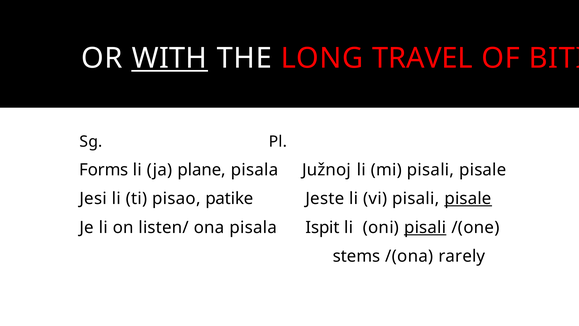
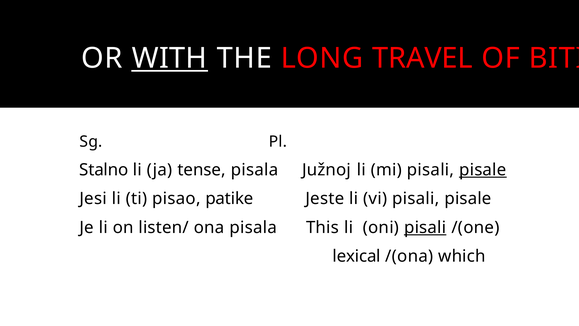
Forms: Forms -> Stalno (104, 170)
plane: plane -> tense (202, 170)
pisale underline: none -> present (483, 170)
pisale underline: present -> none (468, 198)
Ispit: Ispit -> This (322, 227)
stems: stems -> lexical (357, 256)
rarely: rarely -> which (462, 256)
